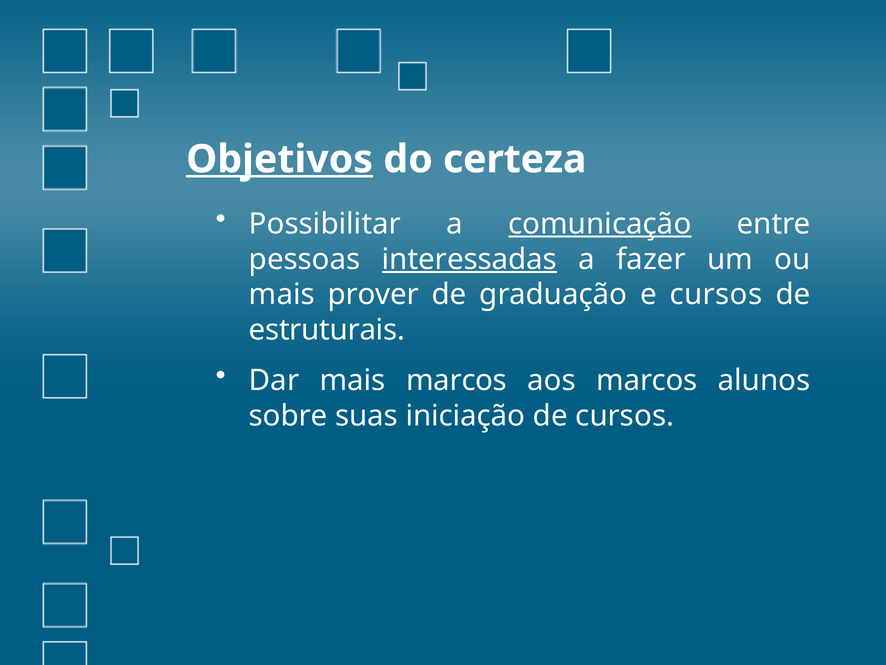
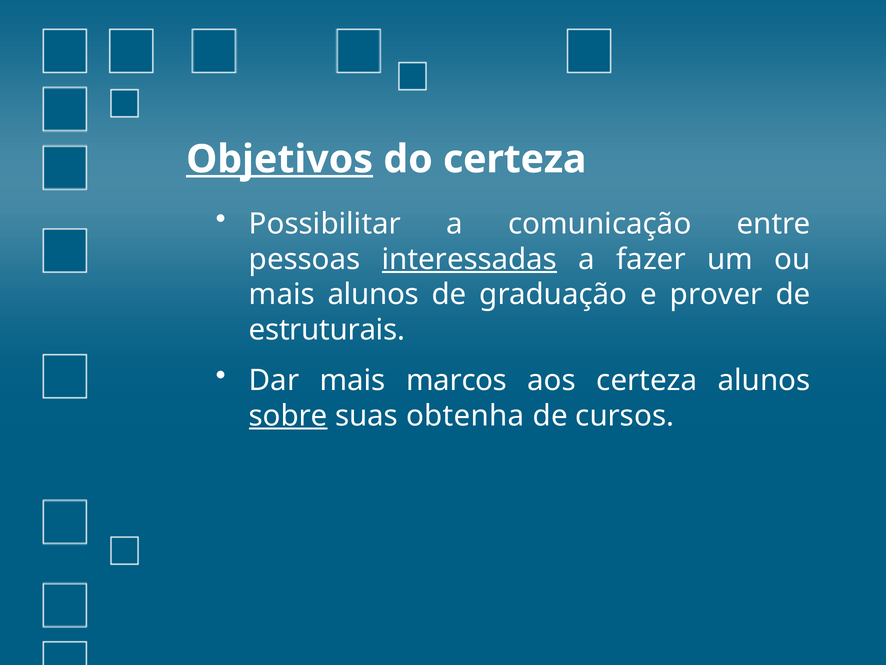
comunicação underline: present -> none (600, 224)
mais prover: prover -> alunos (373, 294)
e cursos: cursos -> prover (716, 294)
aos marcos: marcos -> certeza (647, 380)
sobre underline: none -> present (288, 416)
iniciação: iniciação -> obtenha (465, 416)
